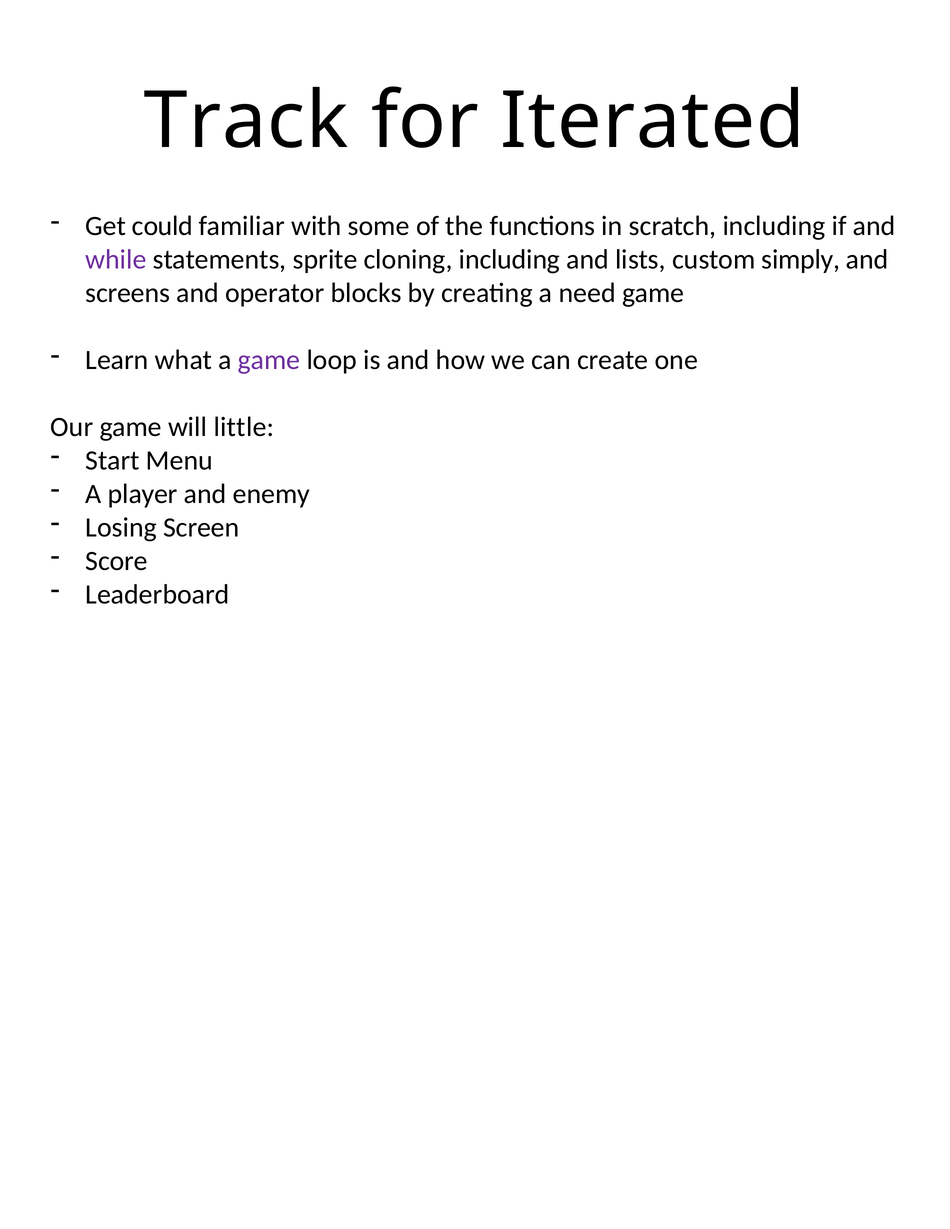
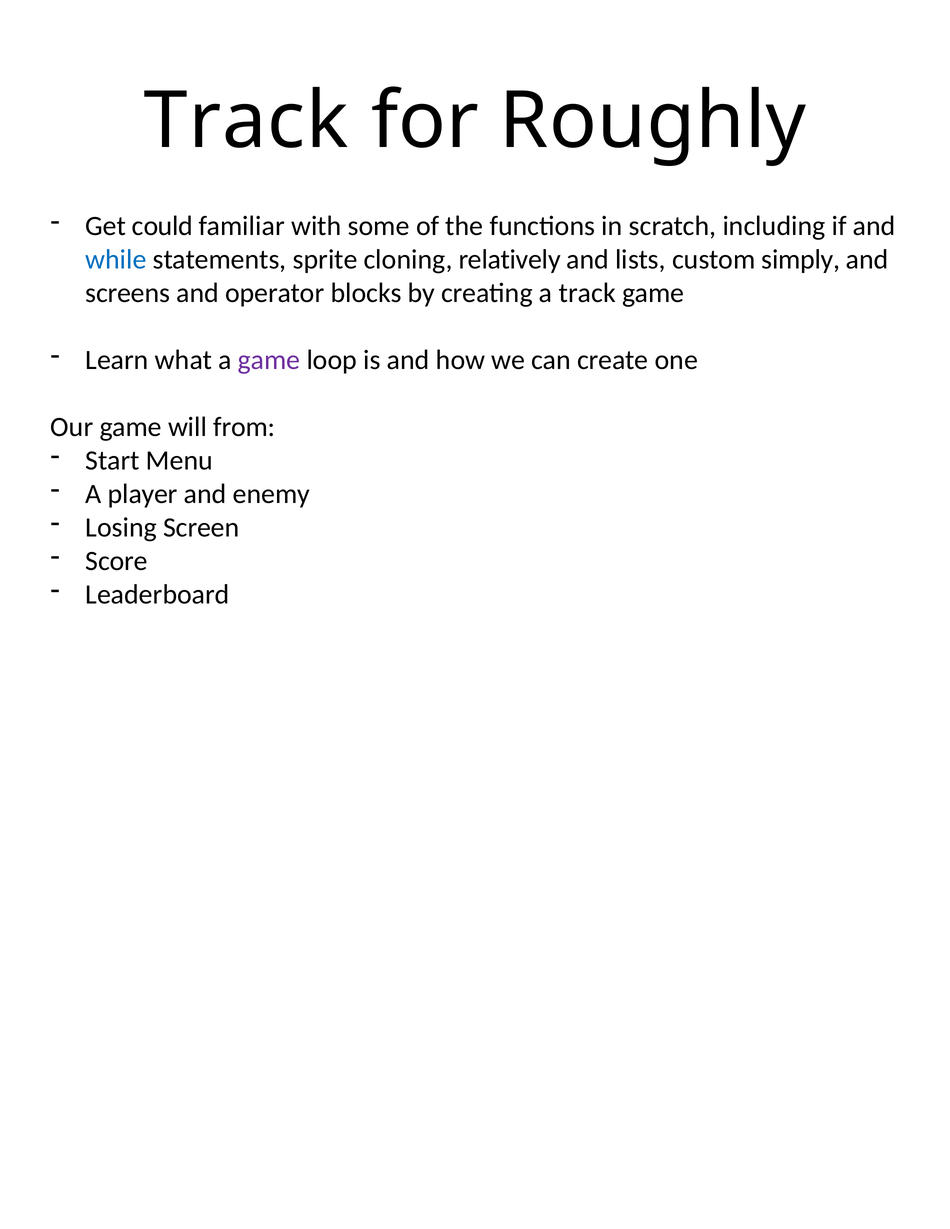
Iterated: Iterated -> Roughly (653, 121)
while colour: purple -> blue (116, 260)
cloning including: including -> relatively (510, 260)
a need: need -> track (587, 293)
little: little -> from (244, 427)
